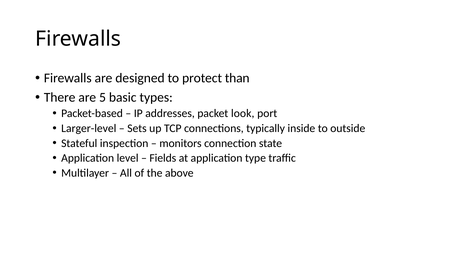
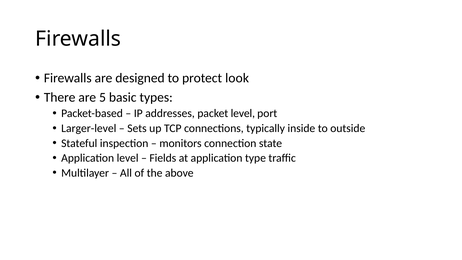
than: than -> look (237, 78)
packet look: look -> level (243, 113)
